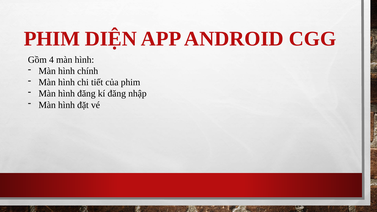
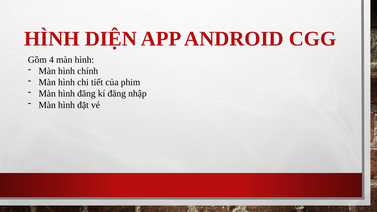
PHIM: PHIM -> HÌNH (52, 39)
